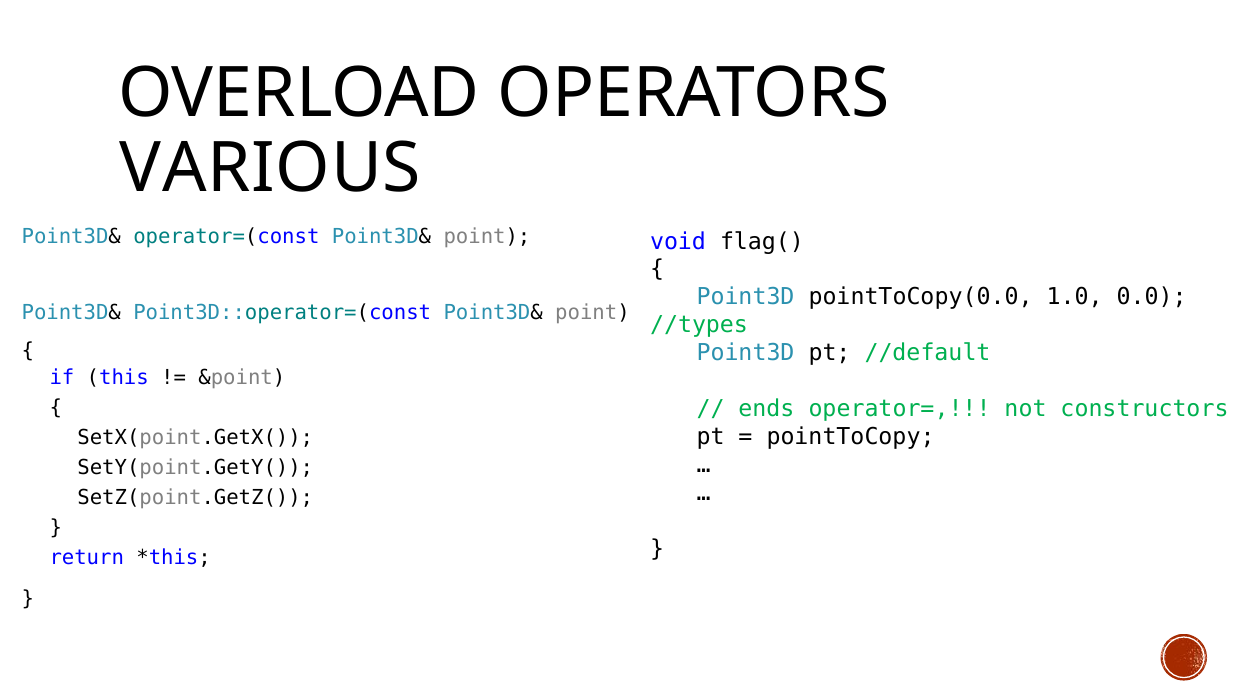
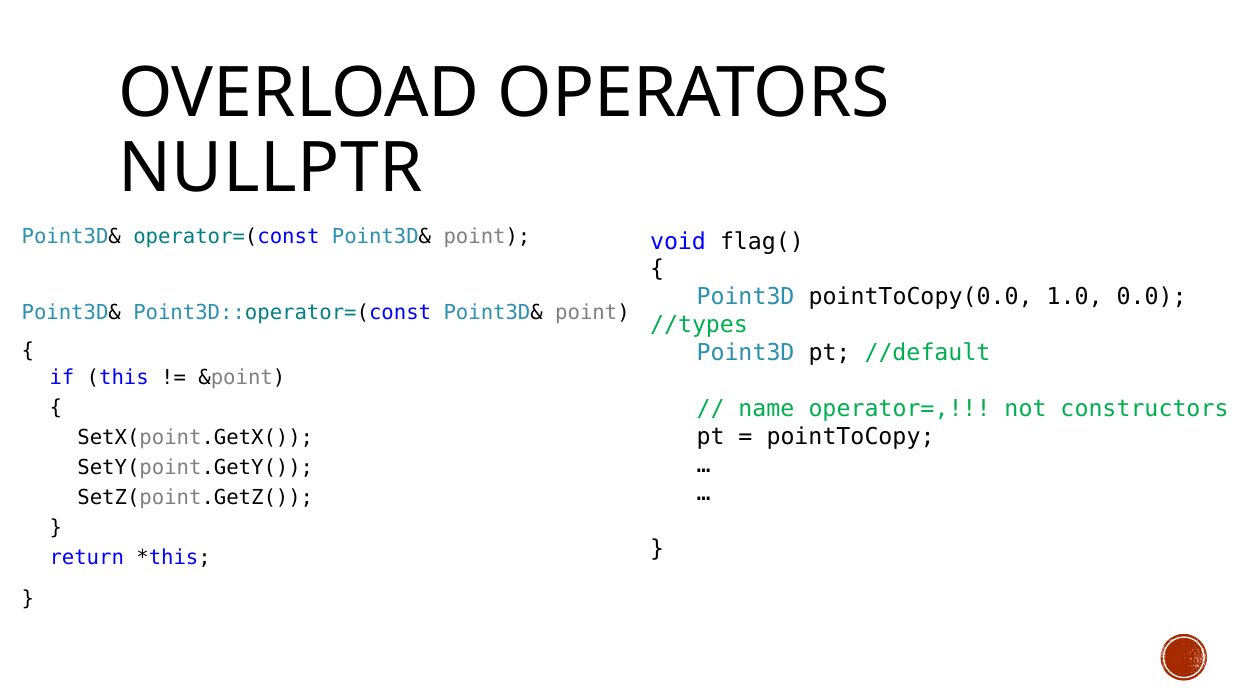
VARIOUS: VARIOUS -> NULLPTR (271, 168)
ends: ends -> name (766, 409)
